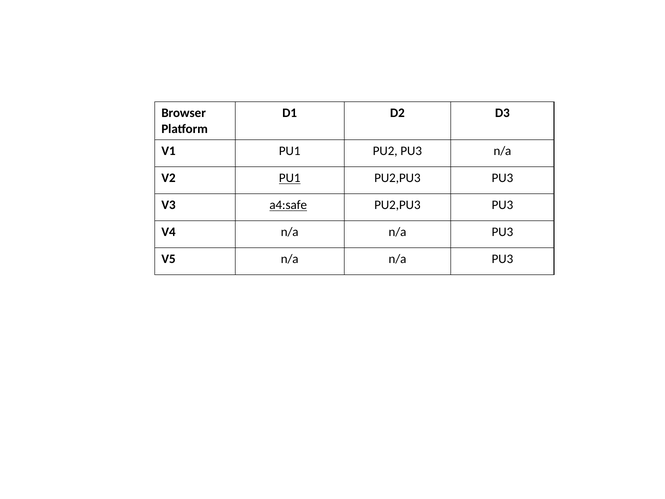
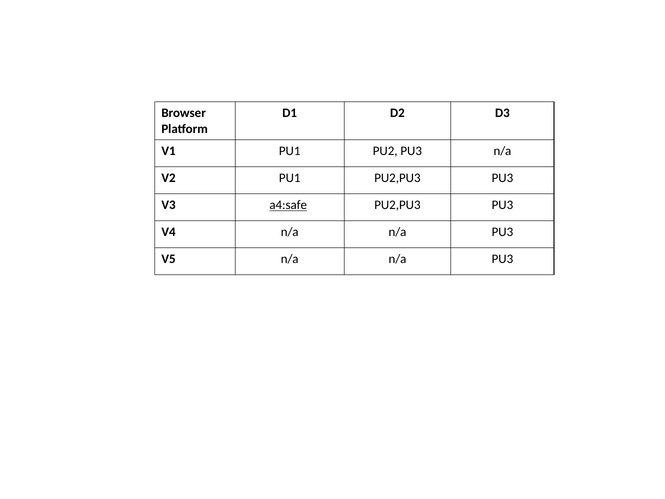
PU1 underline: present -> none (290, 178)
